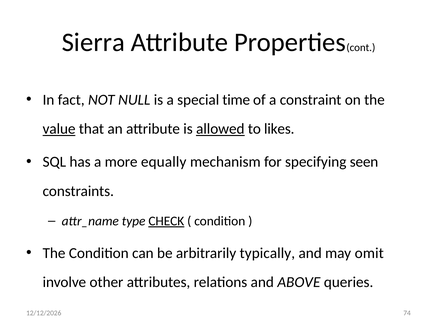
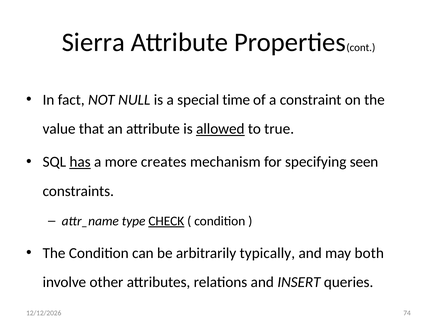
value underline: present -> none (59, 129)
likes: likes -> true (279, 129)
has underline: none -> present (80, 162)
equally: equally -> creates (164, 162)
omit: omit -> both (369, 253)
ABOVE: ABOVE -> INSERT (299, 282)
